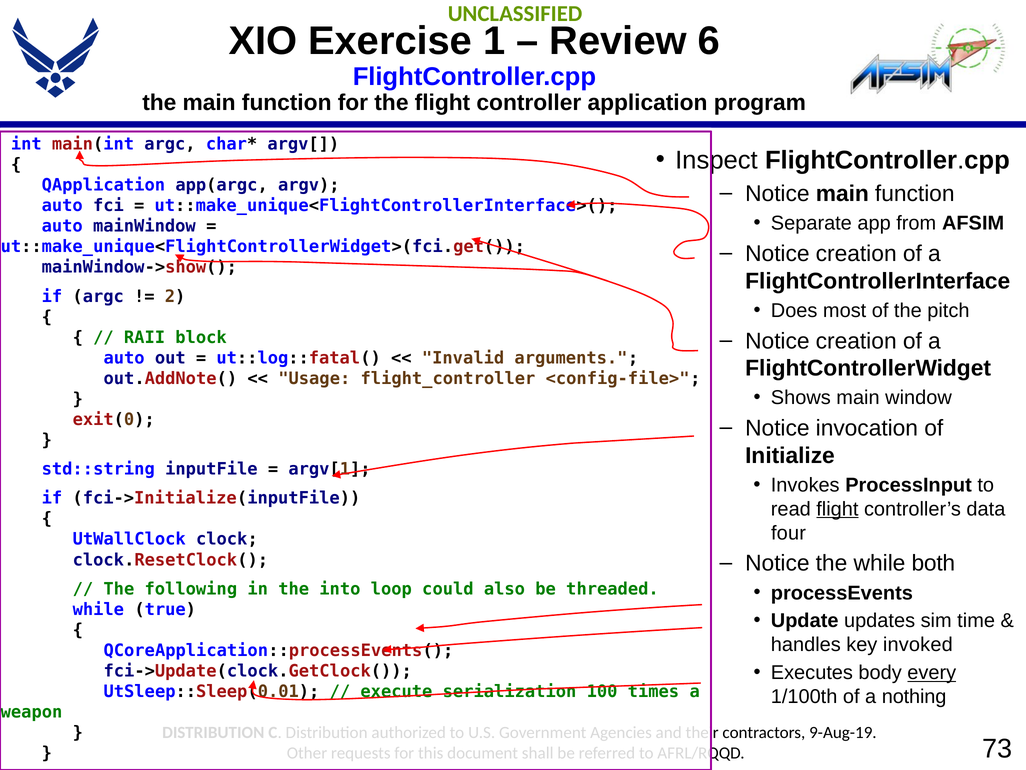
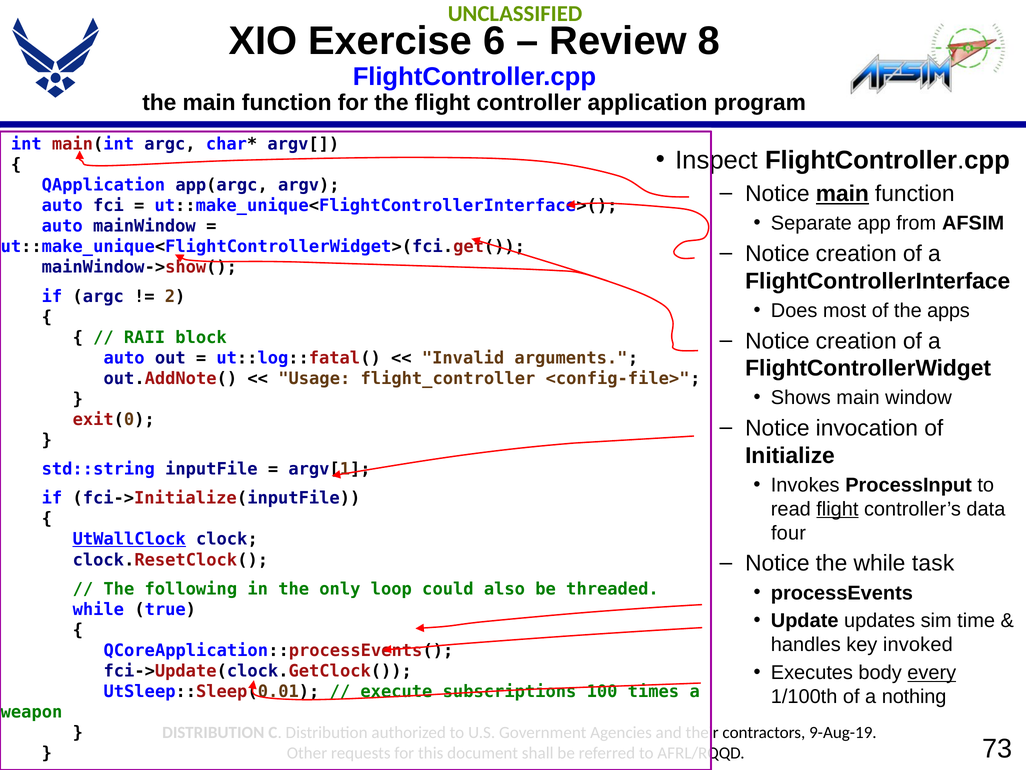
1: 1 -> 6 (494, 41)
6: 6 -> 8 (709, 41)
main underline: none -> present (842, 194)
pitch: pitch -> apps (949, 310)
UtWallClock underline: none -> present (129, 539)
both: both -> task (933, 563)
into: into -> only (340, 589)
serialization: serialization -> subscriptions (510, 691)
